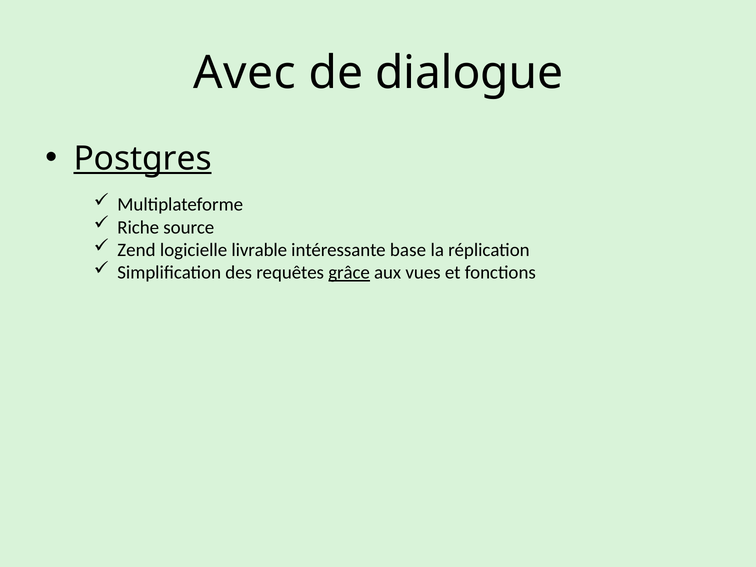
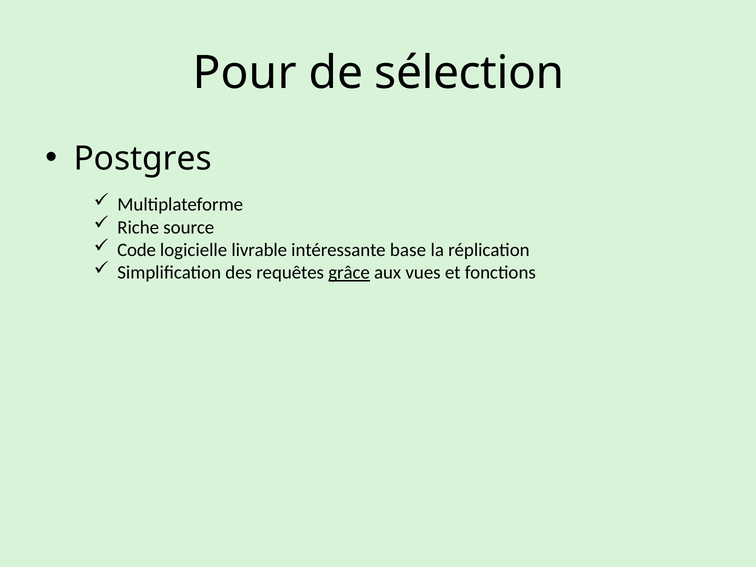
Avec: Avec -> Pour (245, 73)
dialogue: dialogue -> sélection (469, 73)
Postgres underline: present -> none (143, 159)
Zend: Zend -> Code (137, 250)
